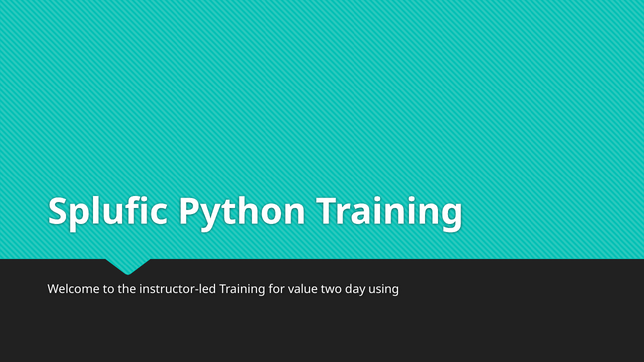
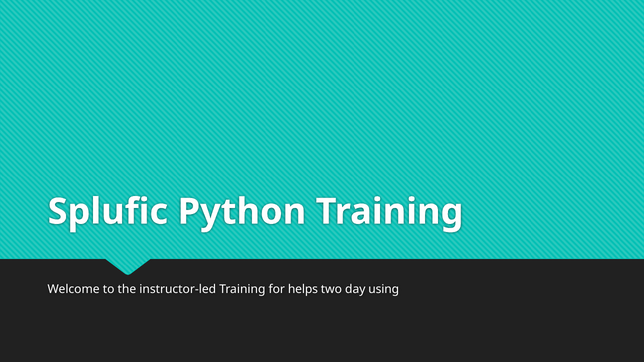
value: value -> helps (303, 289)
